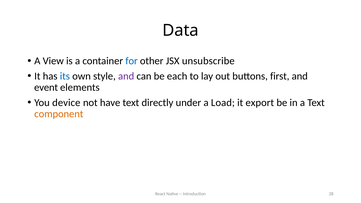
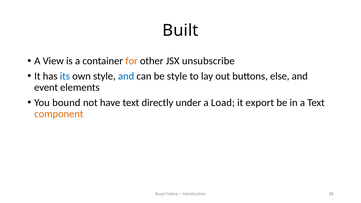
Data: Data -> Built (180, 30)
for colour: blue -> orange (132, 61)
and colour: purple -> blue (126, 76)
be each: each -> style (177, 76)
first: first -> else (280, 76)
device: device -> bound (66, 103)
